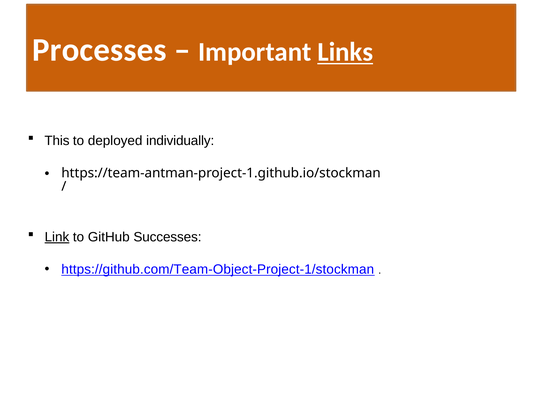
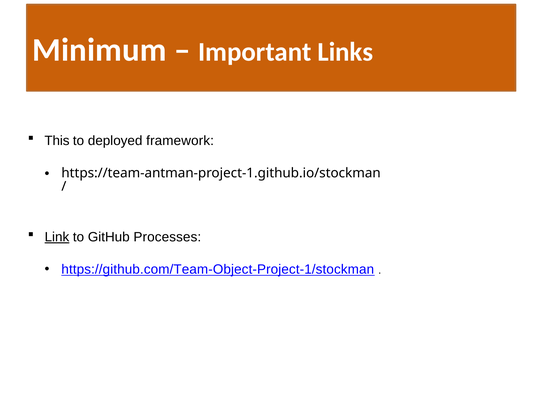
Processes: Processes -> Minimum (99, 50)
Links underline: present -> none (345, 52)
individually: individually -> framework (180, 140)
Successes: Successes -> Processes (167, 237)
